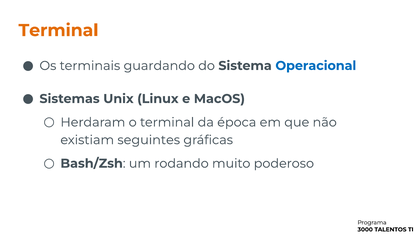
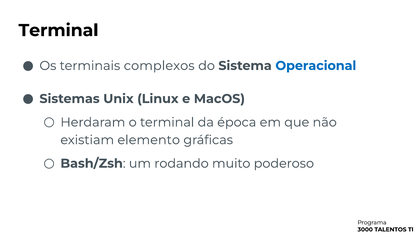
Terminal colour: orange -> black (58, 30)
guardando: guardando -> complexos (159, 66)
seguintes: seguintes -> elemento (149, 140)
